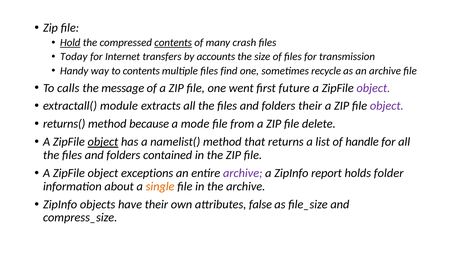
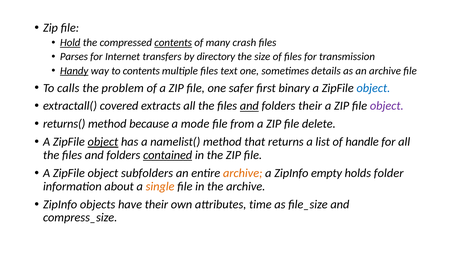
Today: Today -> Parses (74, 57)
accounts: accounts -> directory (216, 57)
Handy underline: none -> present (74, 71)
find: find -> text (229, 71)
recycle: recycle -> details (326, 71)
message: message -> problem (123, 88)
went: went -> safer (241, 88)
future: future -> binary (294, 88)
object colour: purple -> blue (373, 88)
module: module -> covered (119, 106)
and underline: none -> present (249, 106)
contained underline: none -> present (168, 155)
exceptions: exceptions -> subfolders (147, 173)
archive colour: purple -> orange (243, 173)
report: report -> empty (327, 173)
false: false -> time (260, 204)
